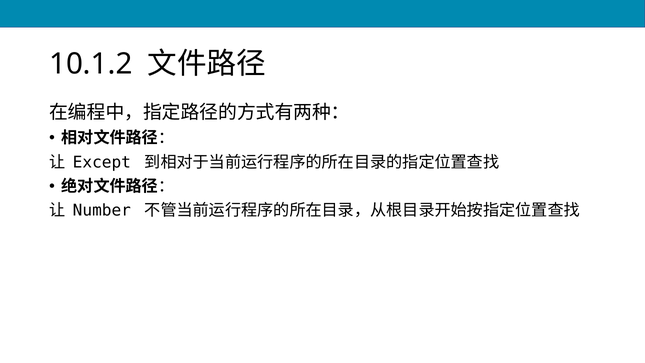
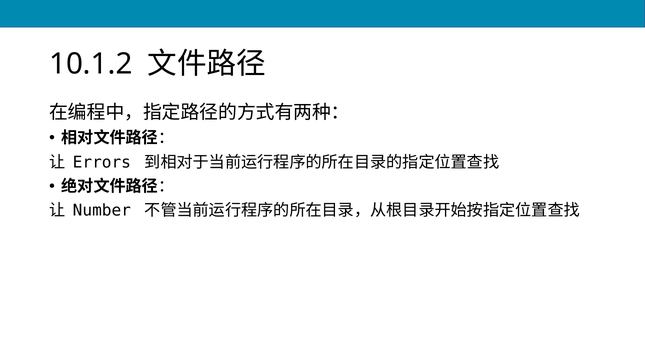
Except: Except -> Errors (102, 162)
